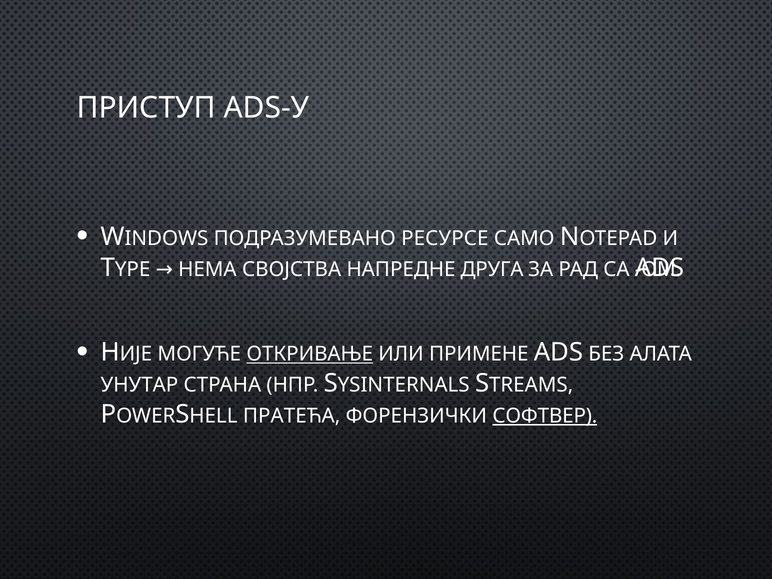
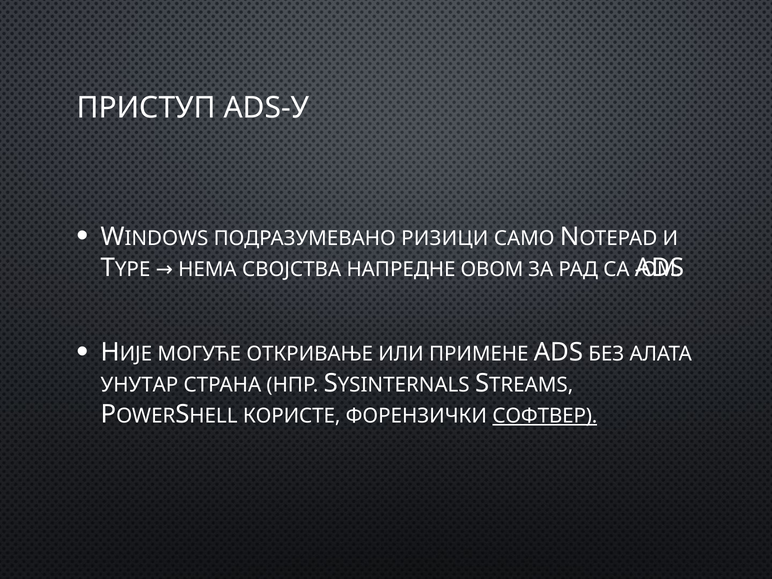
РЕСУРСЕ: РЕСУРСЕ -> РИЗИЦИ (445, 238)
ДРУГА: ДРУГА -> ОВОМ (492, 269)
ОТКРИВАЊЕ underline: present -> none (310, 354)
ПРАТЕЋА: ПРАТЕЋА -> КОРИСТЕ (292, 416)
